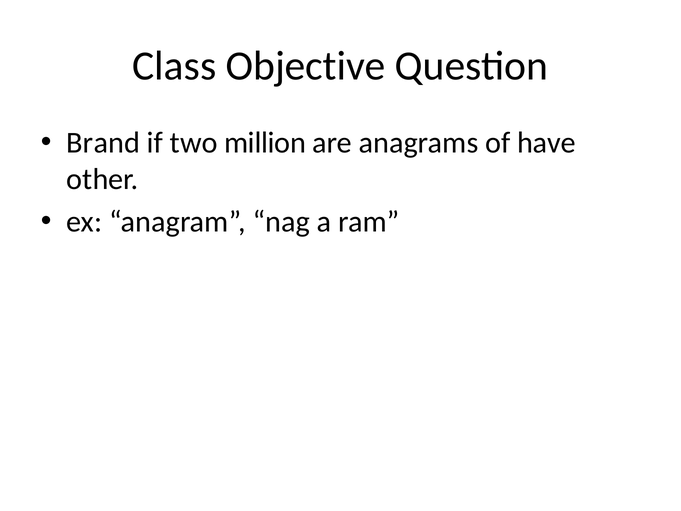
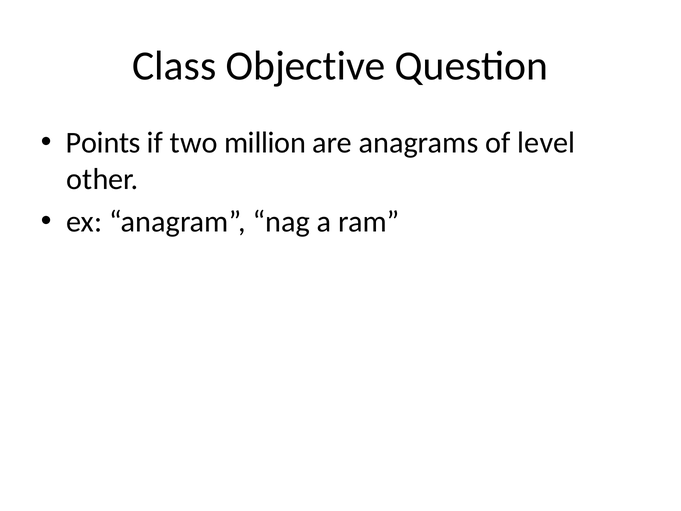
Brand: Brand -> Points (103, 143)
have: have -> level (546, 143)
